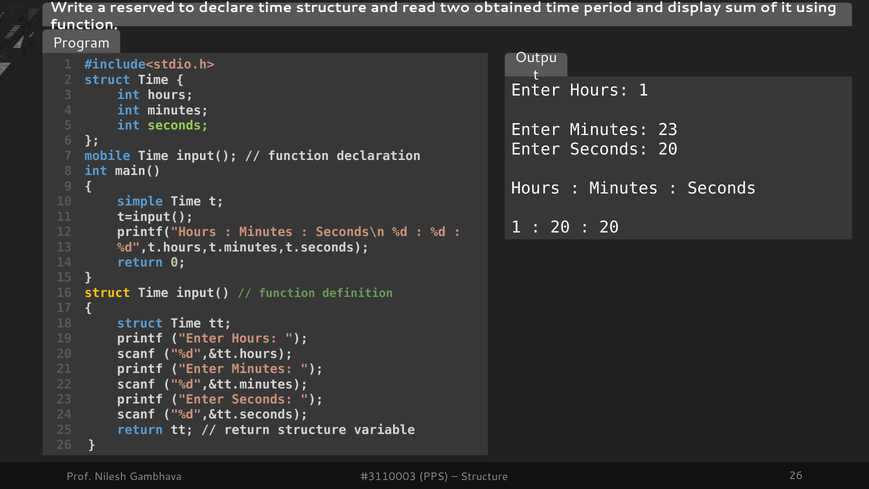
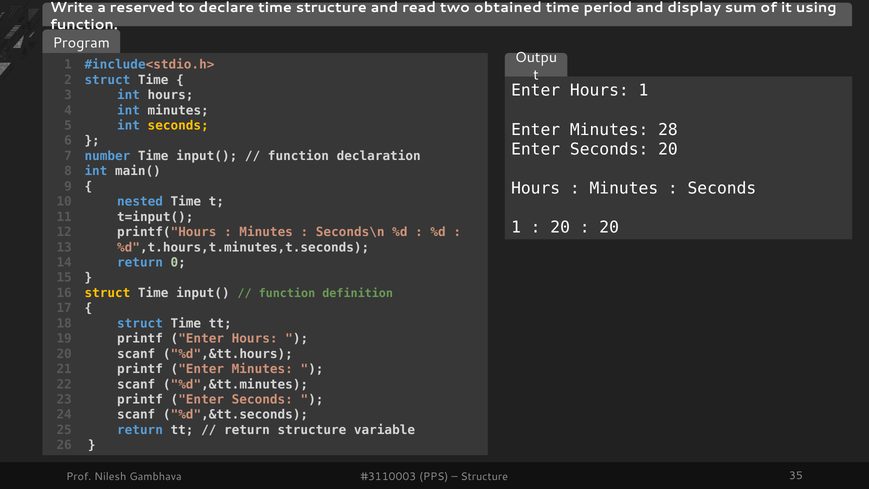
seconds colour: light green -> yellow (178, 126)
Minutes 23: 23 -> 28 (668, 130)
mobile: mobile -> number (107, 156)
simple: simple -> nested (140, 202)
Structure 26: 26 -> 35 (796, 475)
